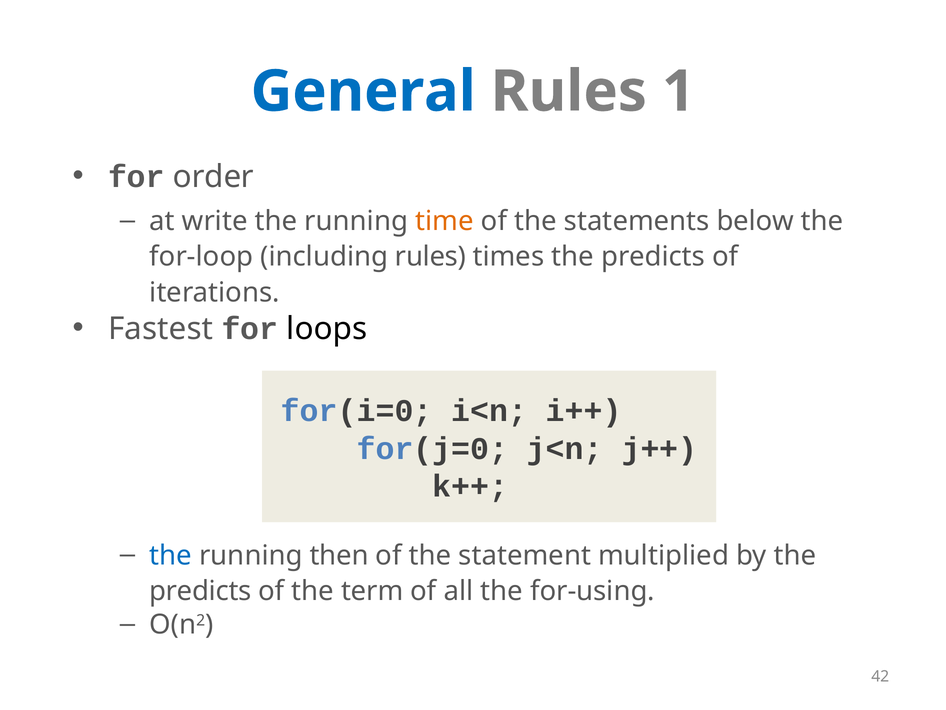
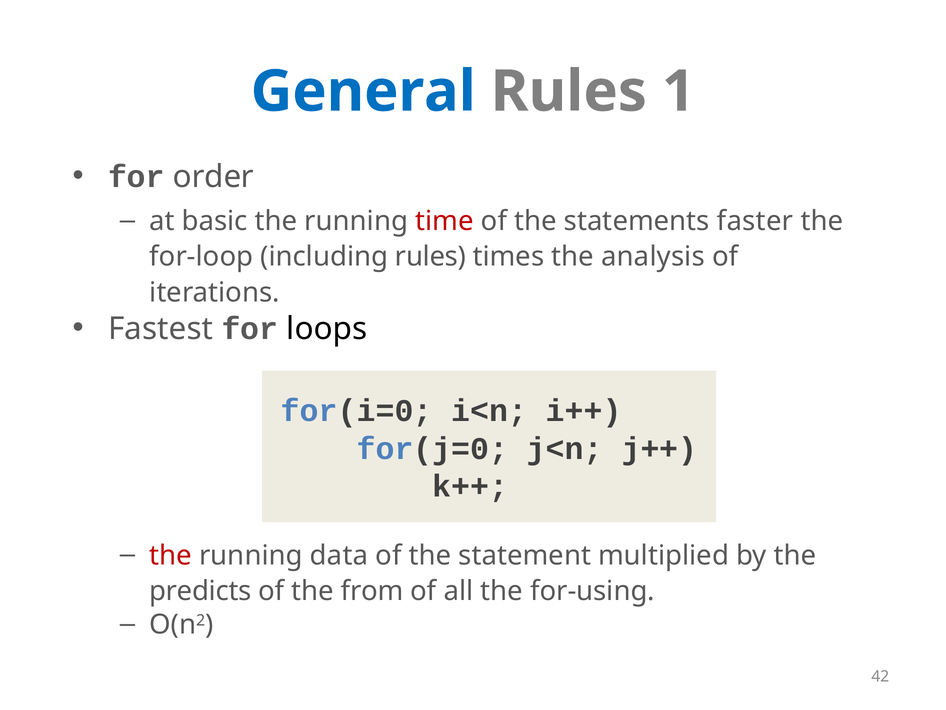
write: write -> basic (215, 221)
time colour: orange -> red (444, 221)
below: below -> faster (755, 221)
times the predicts: predicts -> analysis (653, 257)
the colour: blue -> red (171, 555)
then: then -> data (339, 555)
term: term -> from (372, 591)
